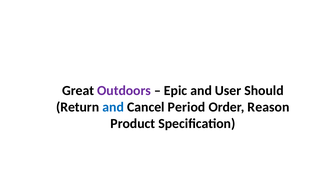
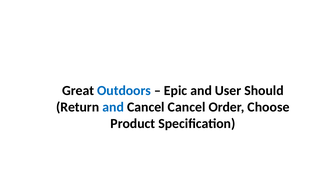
Outdoors colour: purple -> blue (124, 91)
Cancel Period: Period -> Cancel (187, 107)
Reason: Reason -> Choose (269, 107)
